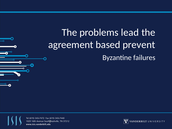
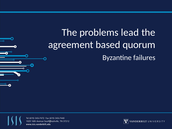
prevent: prevent -> quorum (139, 45)
